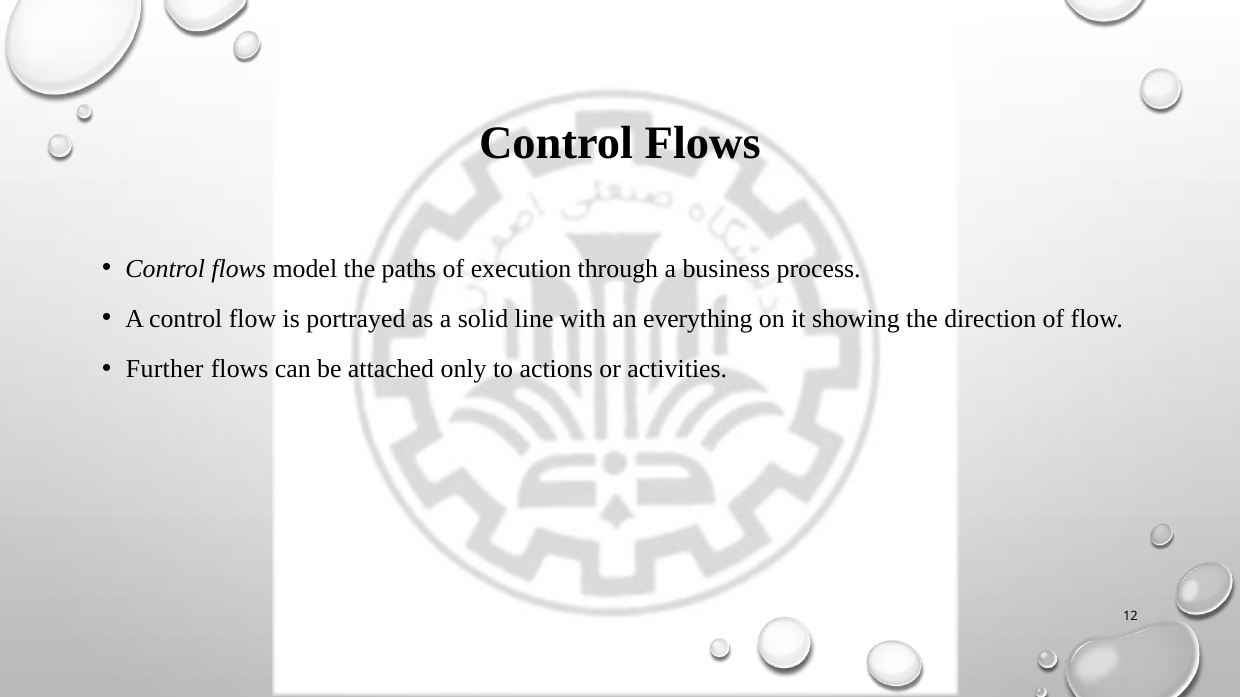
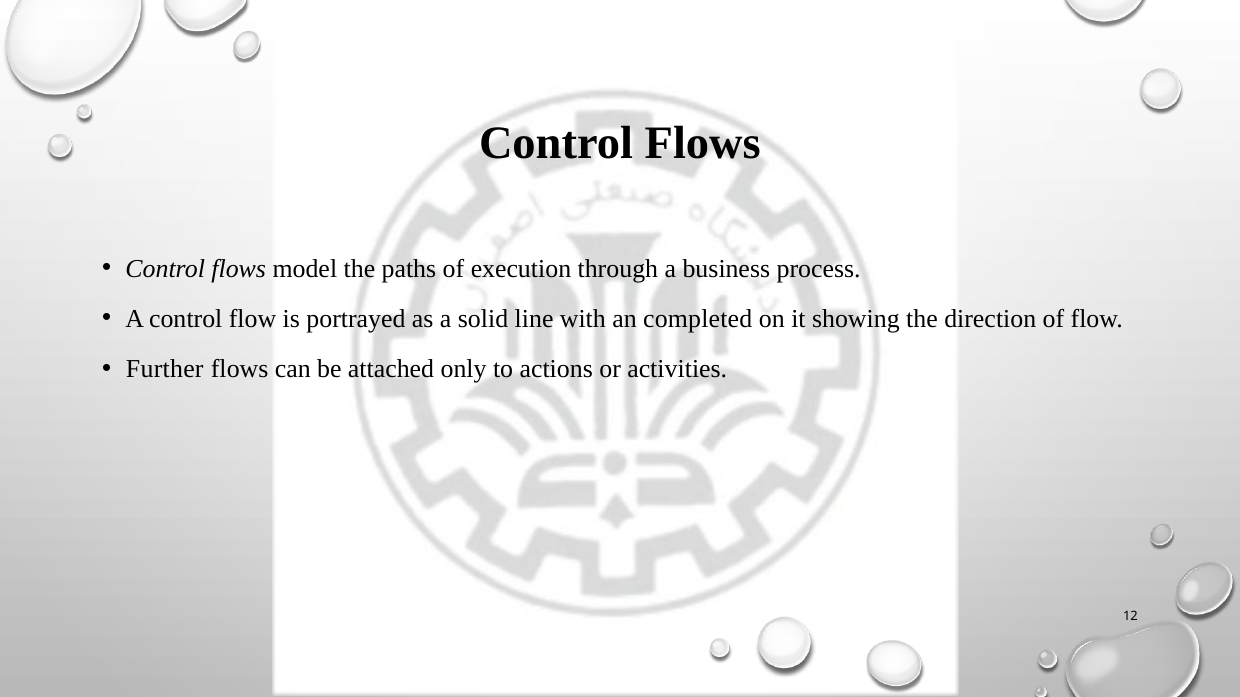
everything: everything -> completed (698, 319)
